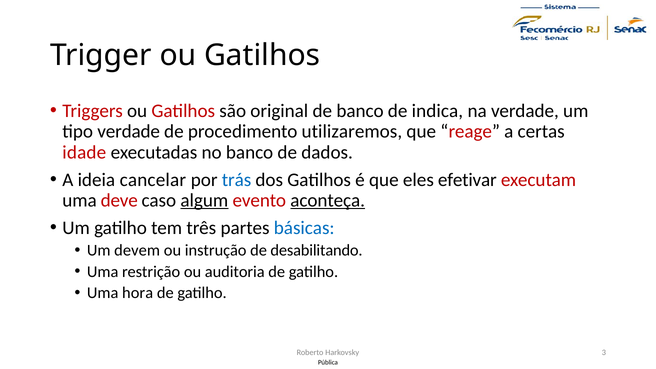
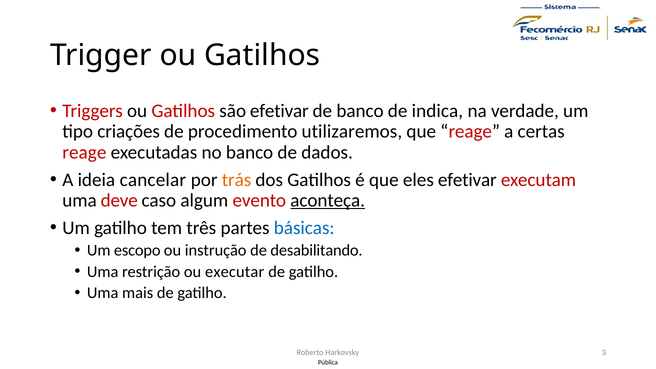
são original: original -> efetivar (279, 111)
tipo verdade: verdade -> criações (129, 132)
idade: idade -> reage (84, 152)
trás colour: blue -> orange (237, 180)
algum underline: present -> none (204, 200)
devem: devem -> escopo (137, 251)
auditoria: auditoria -> executar (235, 272)
hora: hora -> mais (138, 293)
